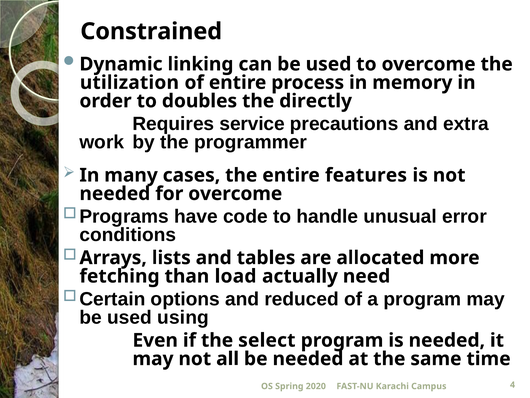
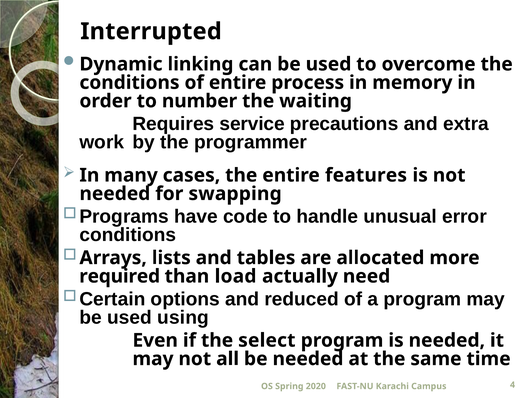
Constrained: Constrained -> Interrupted (151, 31)
utilization: utilization -> conditions (129, 82)
doubles: doubles -> number (200, 101)
directly: directly -> waiting (316, 101)
for overcome: overcome -> swapping (235, 193)
fetching: fetching -> required (120, 276)
